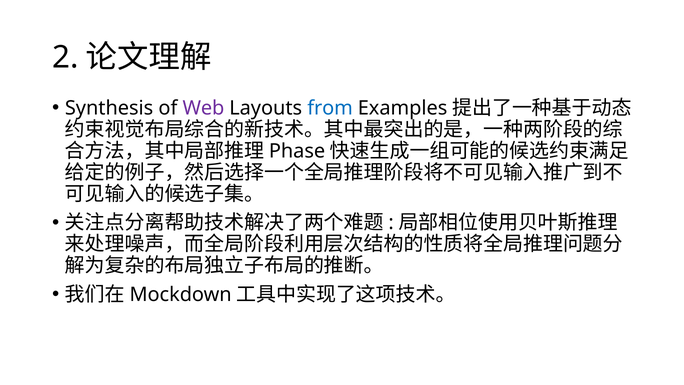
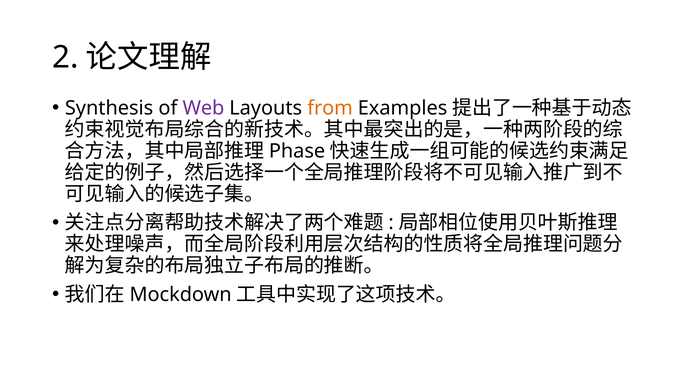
from colour: blue -> orange (330, 108)
